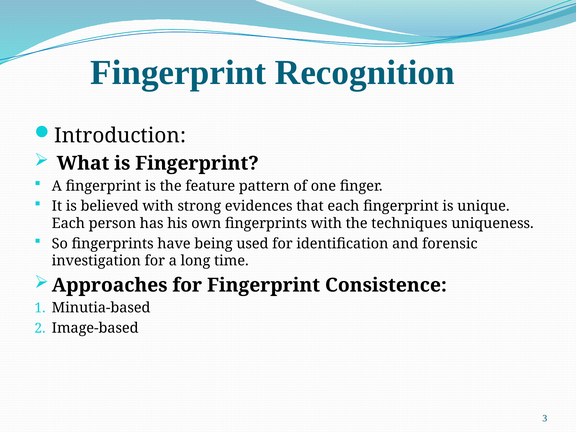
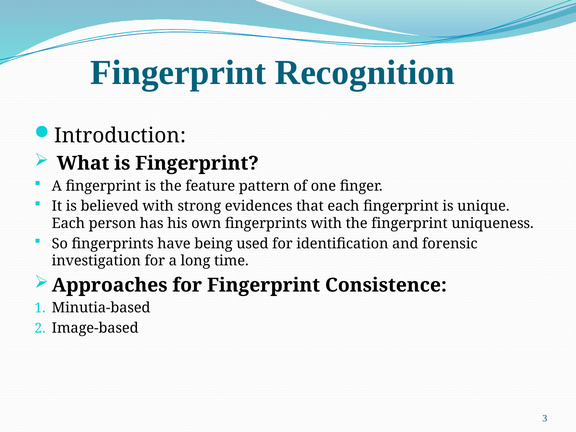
the techniques: techniques -> fingerprint (409, 223)
